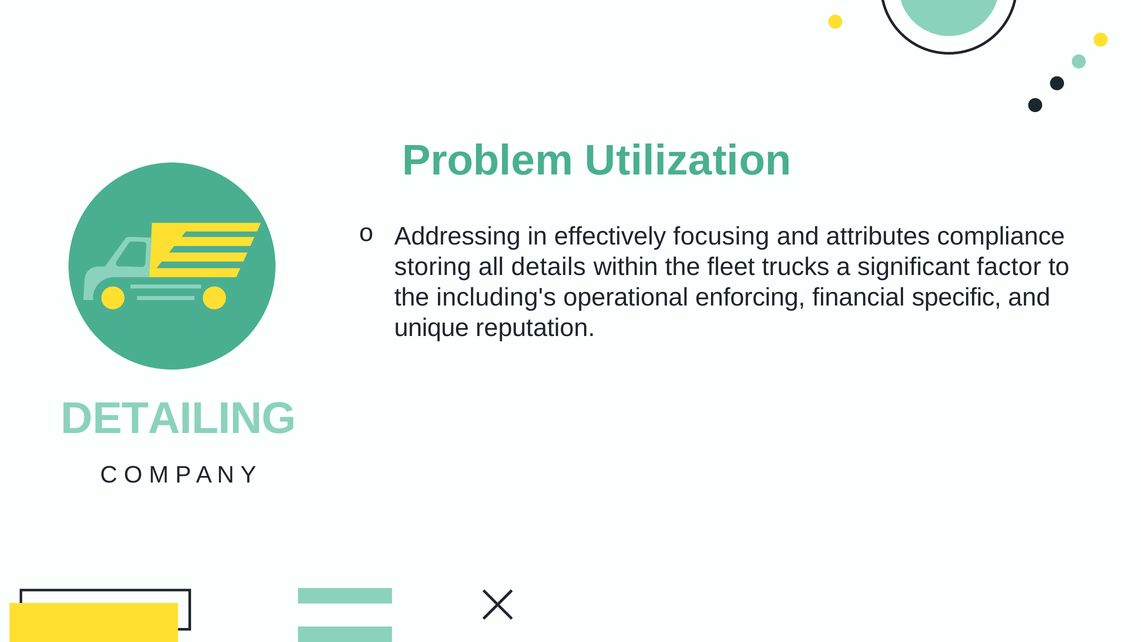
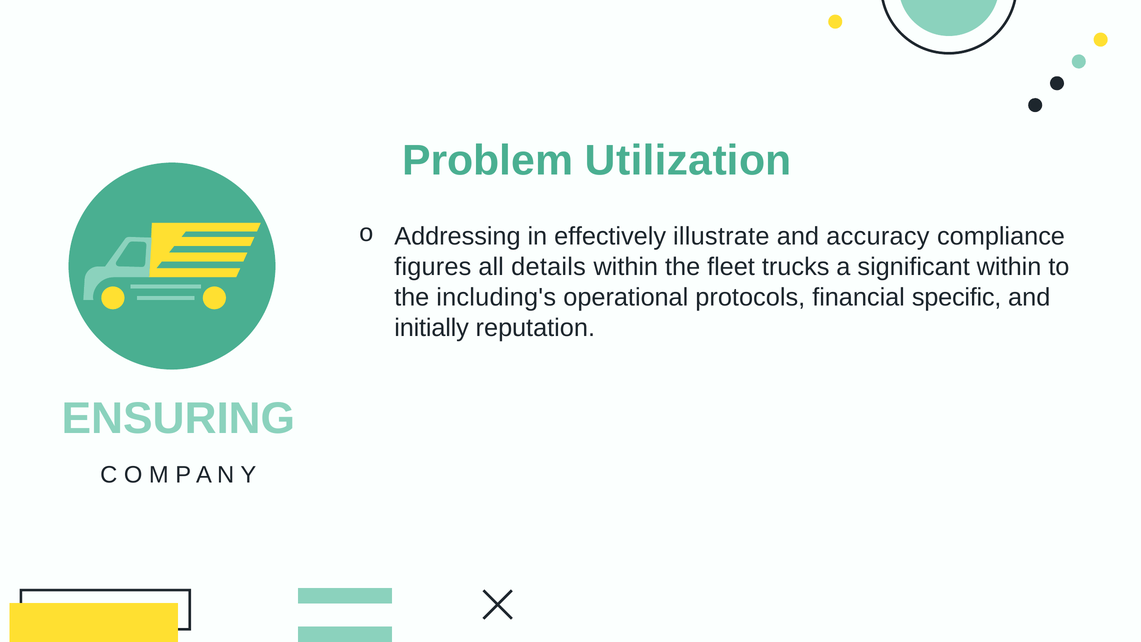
focusing: focusing -> illustrate (721, 236)
attributes: attributes -> accuracy (878, 236)
storing: storing -> figures (433, 267)
significant factor: factor -> within (1009, 267)
enforcing: enforcing -> protocols (750, 297)
unique: unique -> initially (432, 328)
DETAILING: DETAILING -> ENSURING (178, 418)
